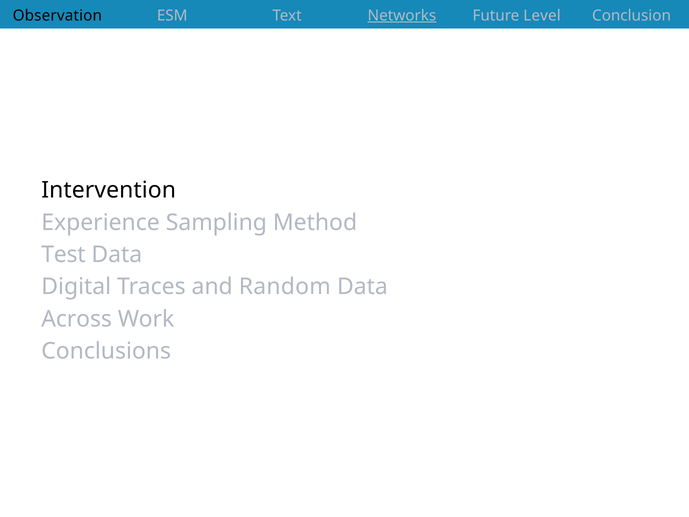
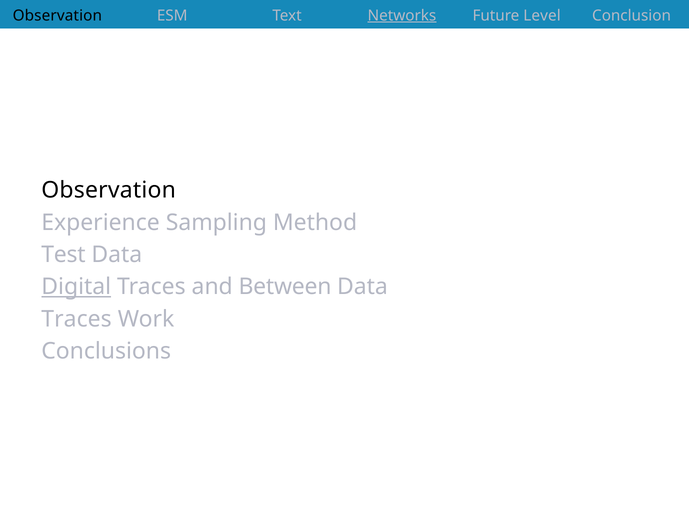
Intervention: Intervention -> Observation (109, 190)
Digital underline: none -> present (76, 287)
Random: Random -> Between (285, 287)
Across: Across -> Traces (77, 319)
